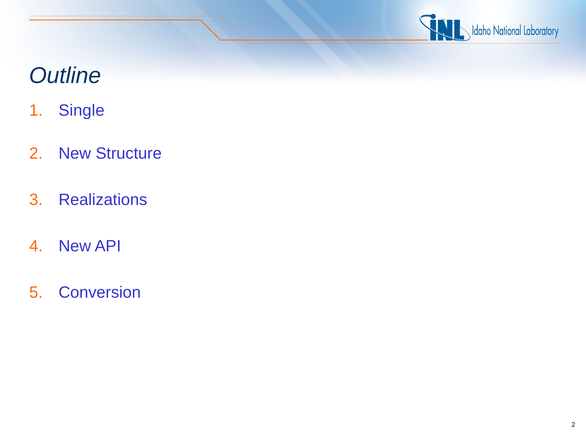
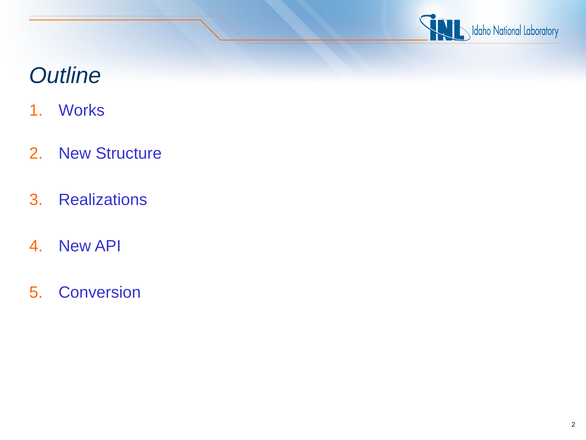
Single: Single -> Works (82, 110)
